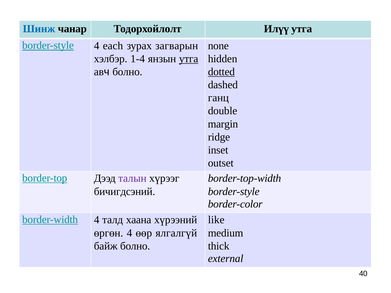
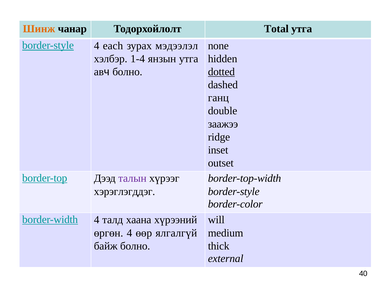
Шинж colour: blue -> orange (39, 29)
Илүү: Илүү -> Total (276, 29)
загварын: загварын -> мэдээлэл (177, 46)
утга underline: present -> none (189, 59)
margin: margin -> заажээ (223, 124)
бичигдсэний: бичигдсэний -> хэрэглэгддэг (125, 192)
like: like -> will (216, 220)
